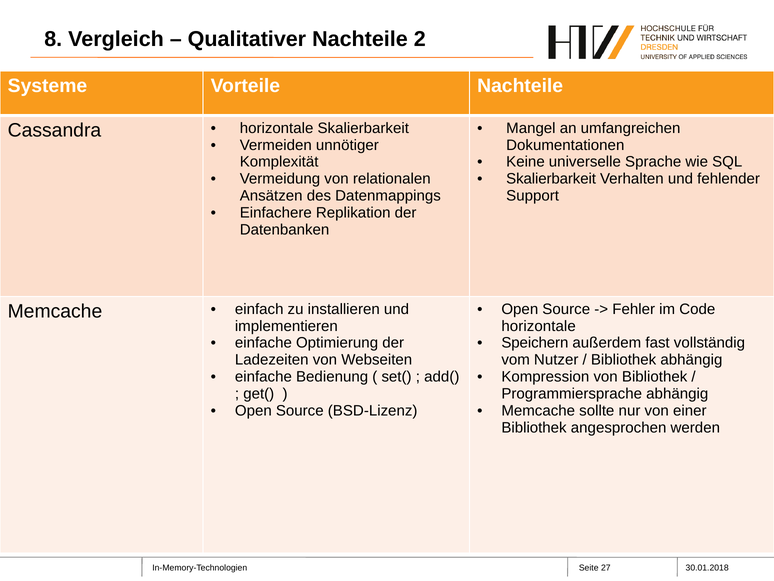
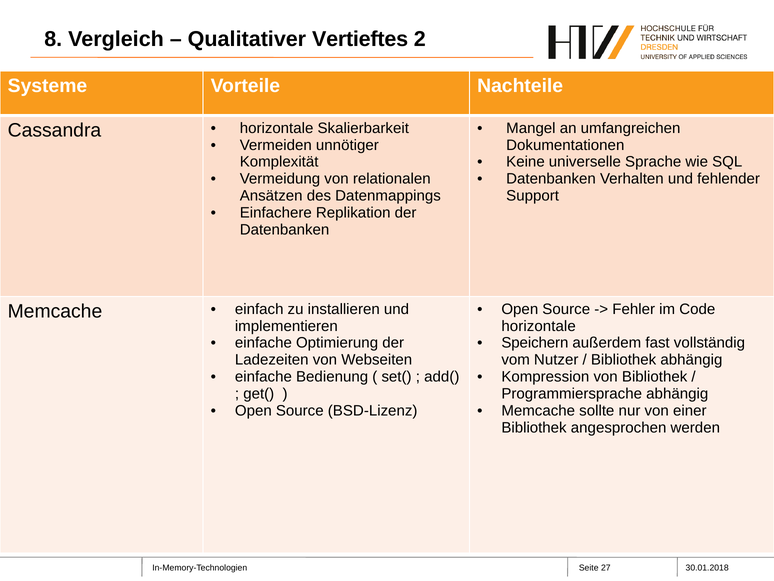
Qualitativer Nachteile: Nachteile -> Vertieftes (360, 39)
Skalierbarkeit: Skalierbarkeit -> Datenbanken (551, 179)
